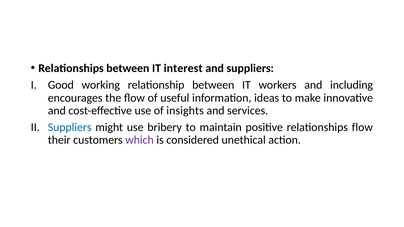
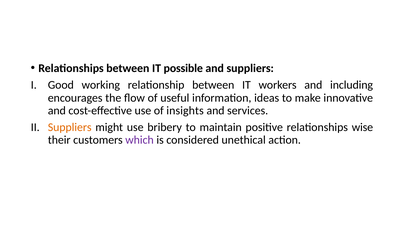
interest: interest -> possible (183, 68)
Suppliers colour: blue -> orange (70, 128)
relationships flow: flow -> wise (362, 128)
